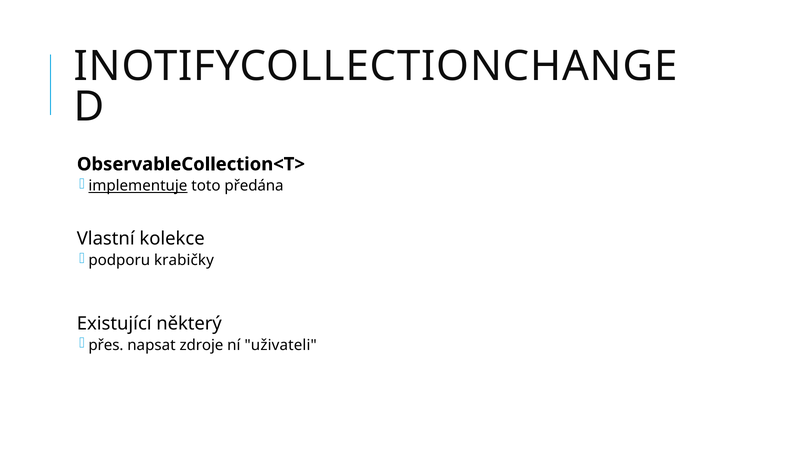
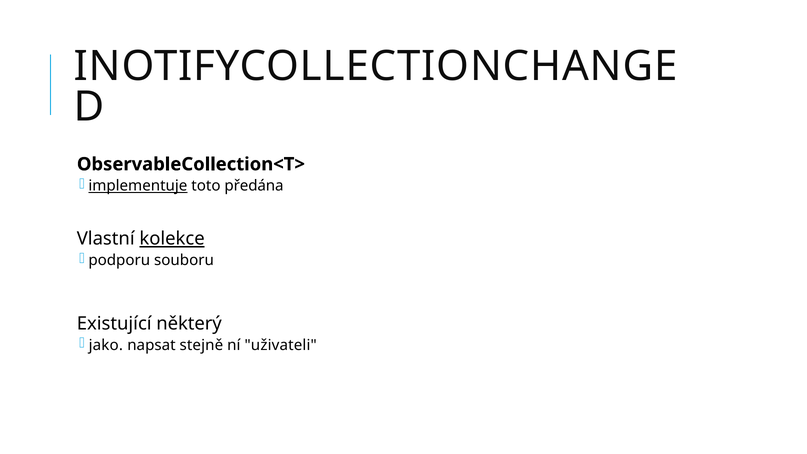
kolekce underline: none -> present (172, 239)
krabičky: krabičky -> souboru (184, 260)
přes: přes -> jako (106, 345)
zdroje: zdroje -> stejně (201, 345)
